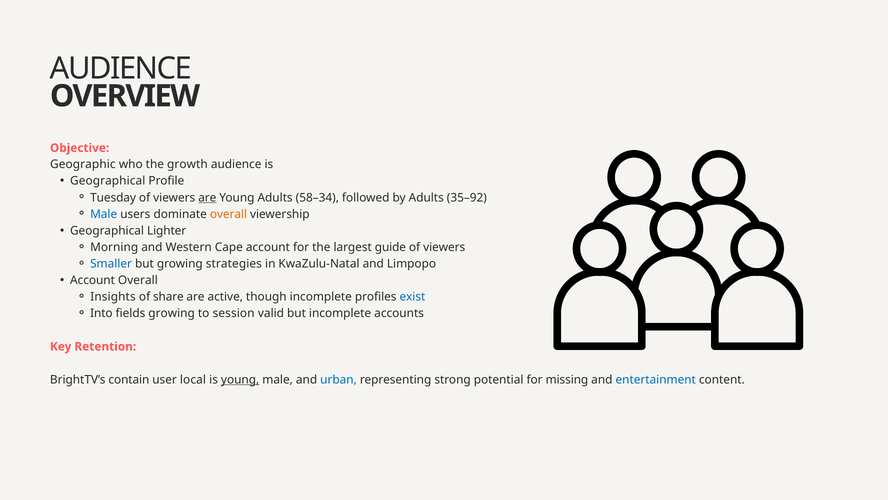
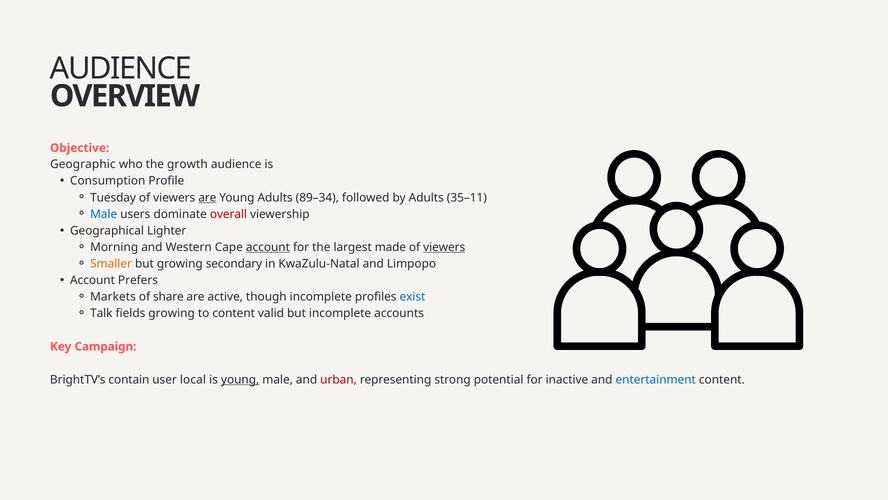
Geographical: Geographical -> Consumption (108, 181)
58–34: 58–34 -> 89–34 (317, 197)
35–92: 35–92 -> 35–11 (467, 197)
overall colour: orange -> red (228, 214)
account underline: none -> present (268, 247)
guide: guide -> made (390, 247)
viewers underline: none -> present (444, 247)
Smaller colour: blue -> orange (111, 264)
strategies: strategies -> secondary (234, 264)
Account Overall: Overall -> Prefers (138, 280)
Insights: Insights -> Markets (113, 297)
Into: Into -> Talk (101, 313)
to session: session -> content (234, 313)
Retention: Retention -> Campaign (105, 346)
urban colour: blue -> red (339, 379)
missing: missing -> inactive (567, 379)
